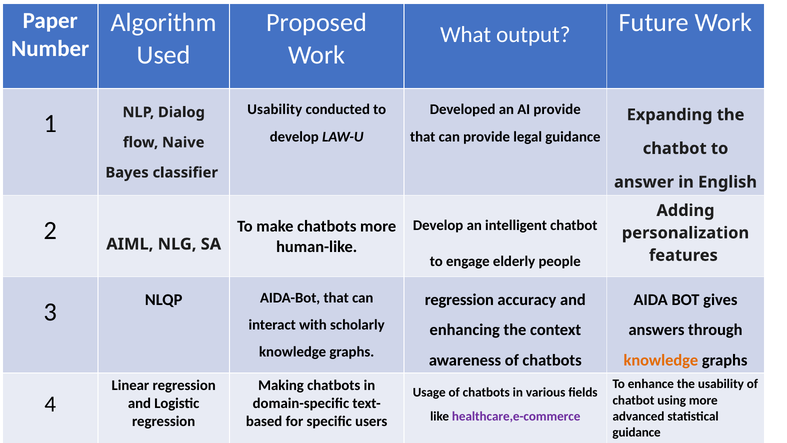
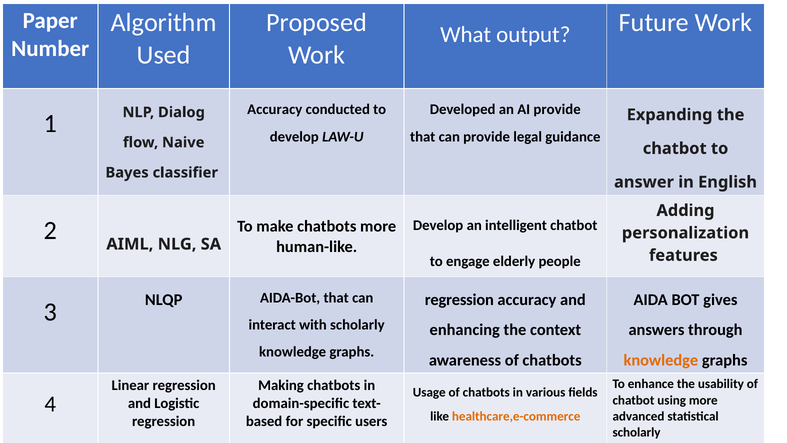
Usability: Usability -> Accuracy (275, 110)
healthcare,e-commerce colour: purple -> orange (516, 416)
guidance: guidance -> scholarly (637, 432)
